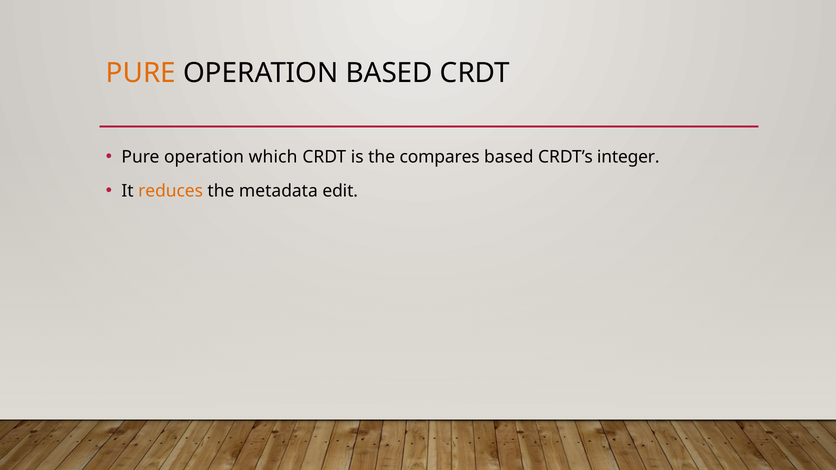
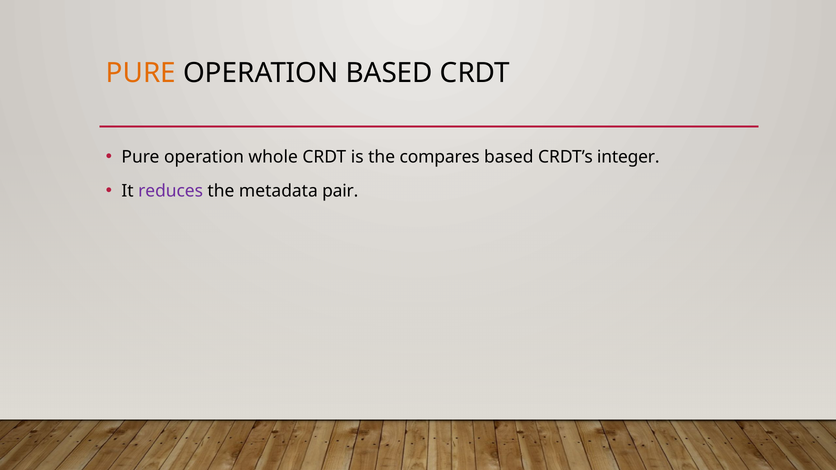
which: which -> whole (273, 157)
reduces colour: orange -> purple (171, 191)
edit: edit -> pair (340, 191)
